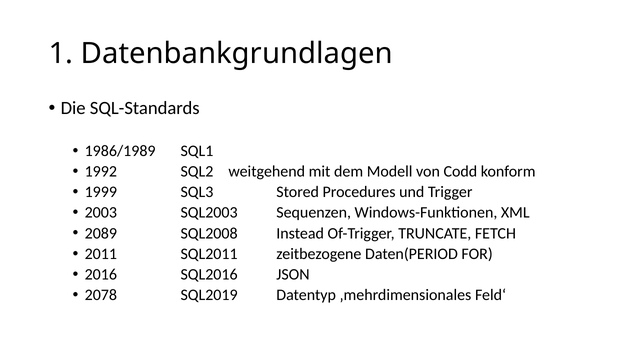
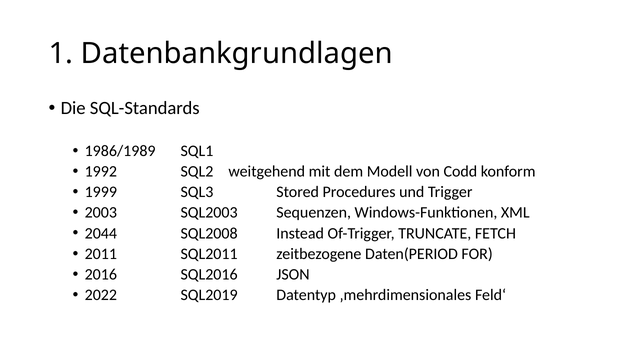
2089: 2089 -> 2044 (101, 233)
2078: 2078 -> 2022 (101, 295)
